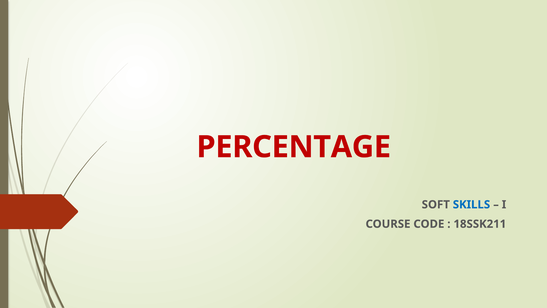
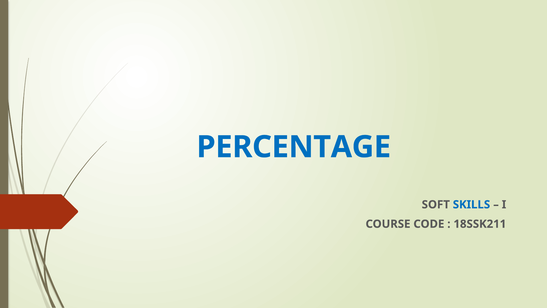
PERCENTAGE colour: red -> blue (294, 147)
